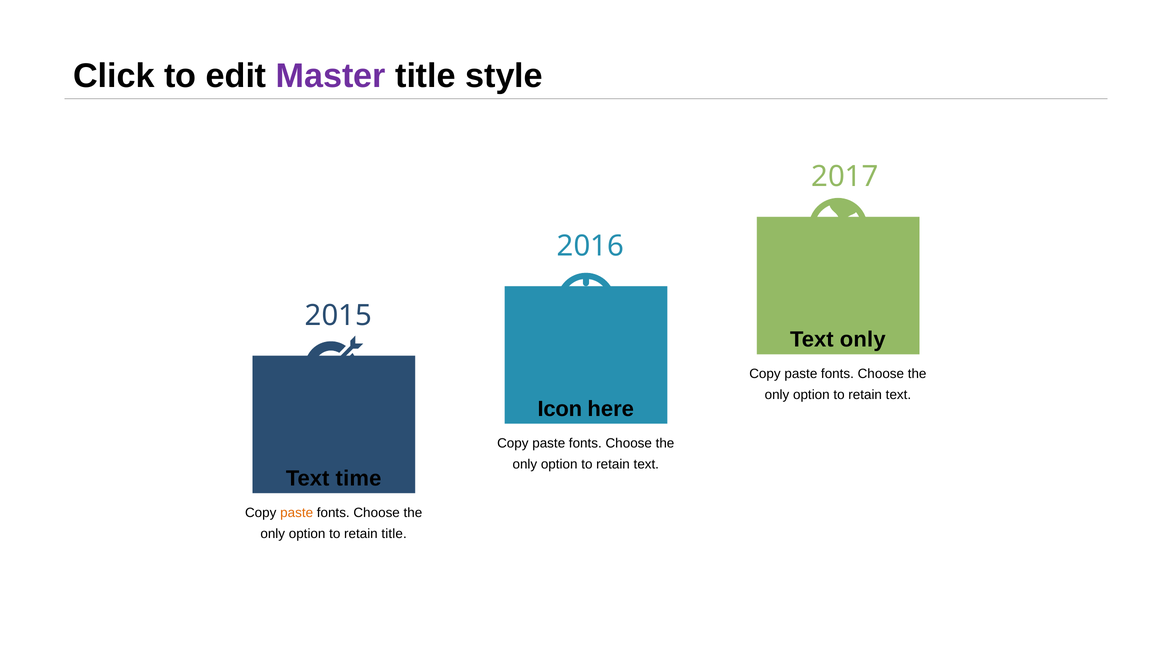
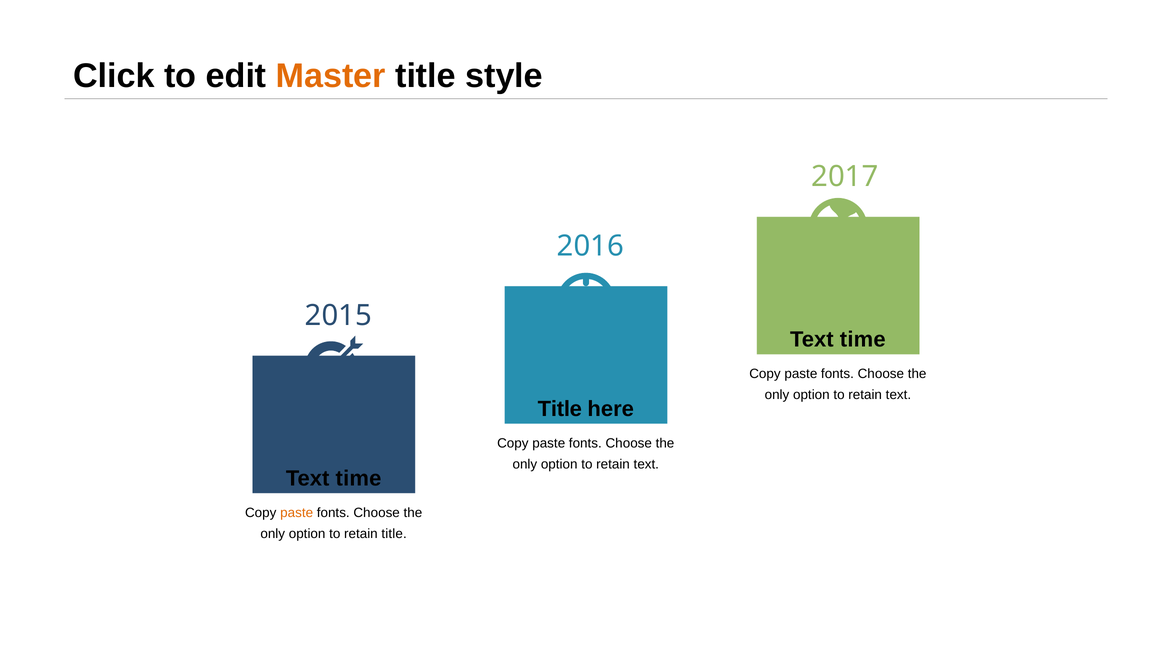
Master colour: purple -> orange (331, 76)
only: only -> time (863, 340)
Icon: Icon -> Title (560, 409)
